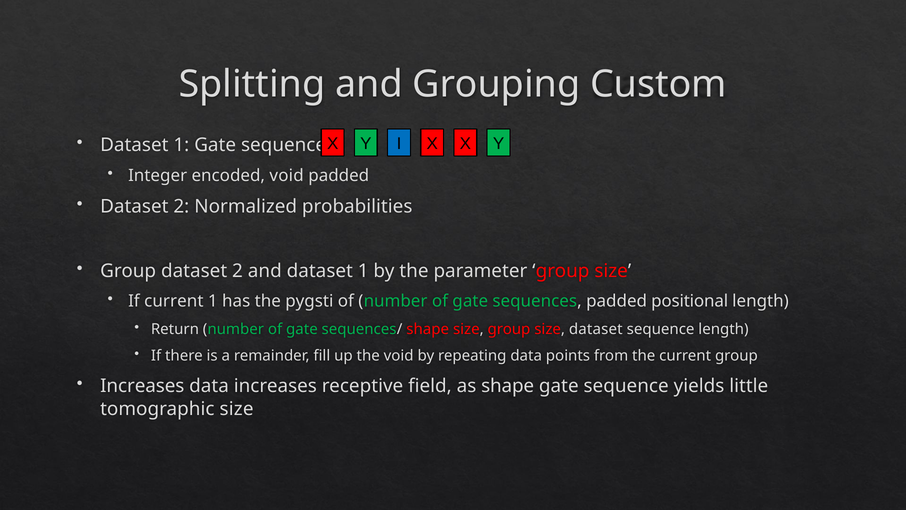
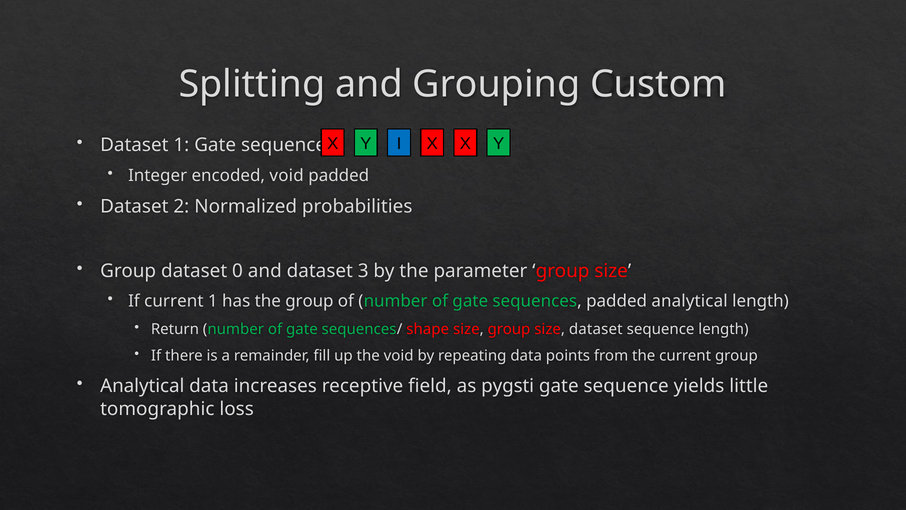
Group dataset 2: 2 -> 0 (238, 271)
and dataset 1: 1 -> 3 (363, 271)
the pygsti: pygsti -> group (309, 301)
padded positional: positional -> analytical (690, 301)
Increases: Increases -> Analytical (142, 386)
as shape: shape -> pygsti (508, 386)
tomographic size: size -> loss (237, 408)
